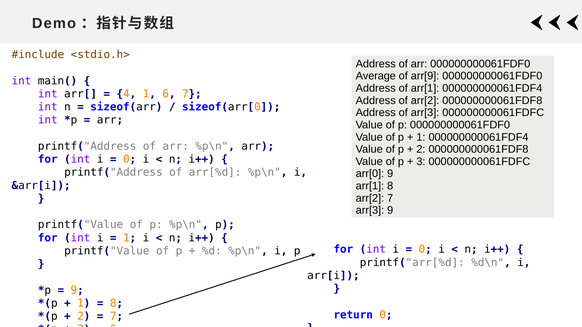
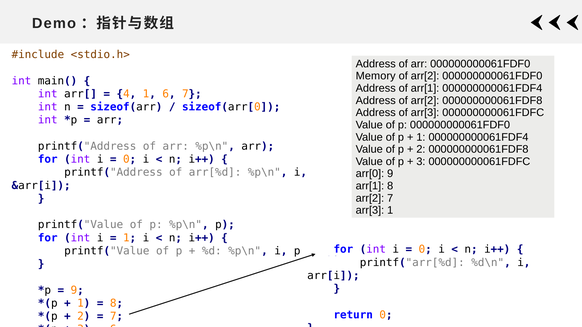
Average: Average -> Memory (376, 76)
arr[9: arr[9 -> arr[2 (425, 76)
arr[3 9: 9 -> 1 (390, 211)
